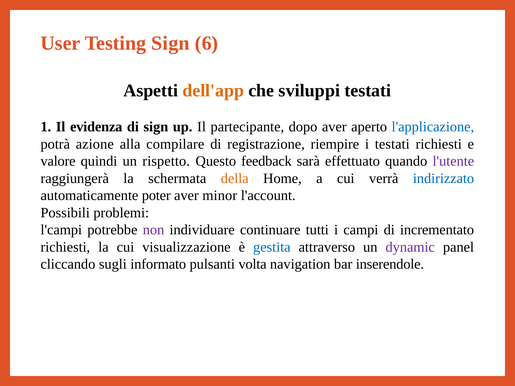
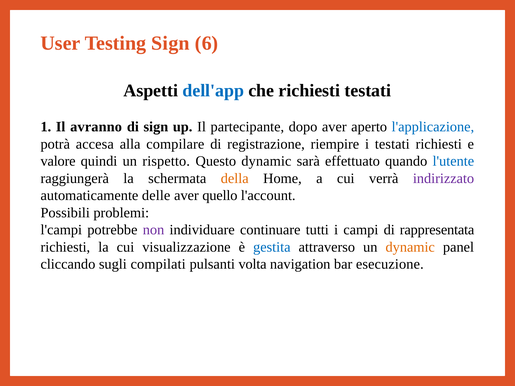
dell'app colour: orange -> blue (213, 91)
che sviluppi: sviluppi -> richiesti (309, 91)
evidenza: evidenza -> avranno (96, 127)
azione: azione -> accesa (95, 144)
Questo feedback: feedback -> dynamic (266, 161)
l'utente colour: purple -> blue (453, 161)
indirizzato colour: blue -> purple (444, 178)
poter: poter -> delle (156, 196)
minor: minor -> quello (220, 196)
incrementato: incrementato -> rappresentata (437, 230)
dynamic colour: purple -> orange (410, 247)
informato: informato -> compilati (158, 264)
inserendole: inserendole -> esecuzione (390, 264)
